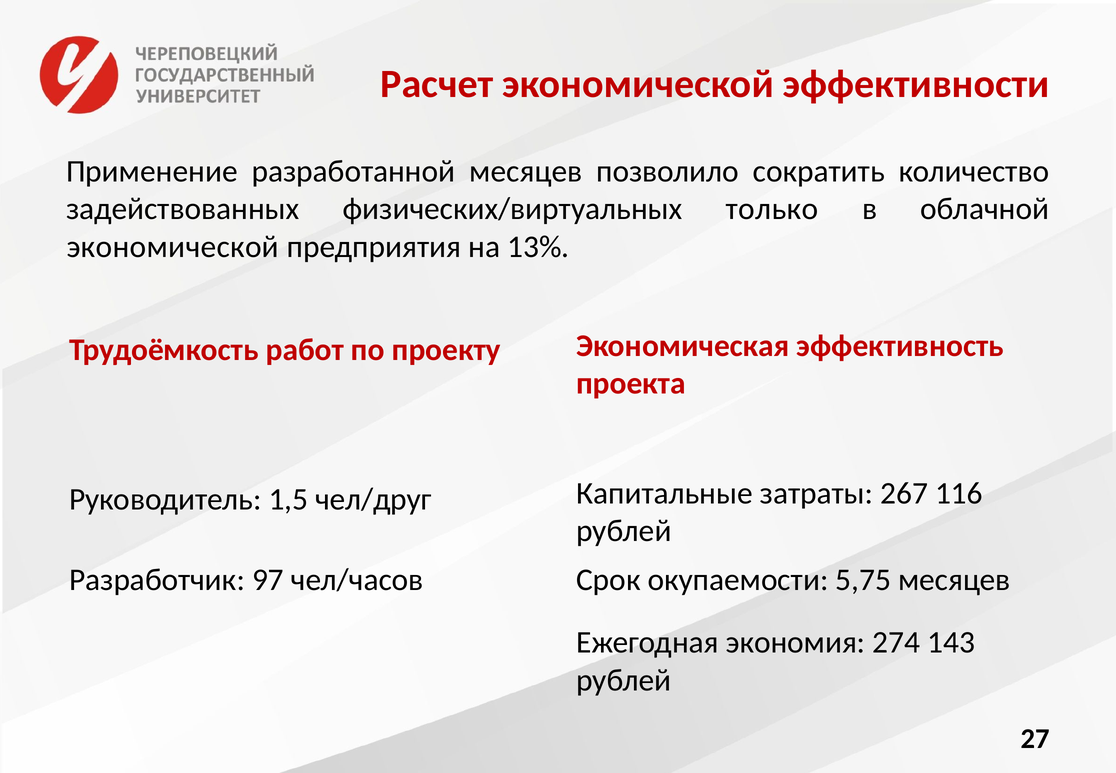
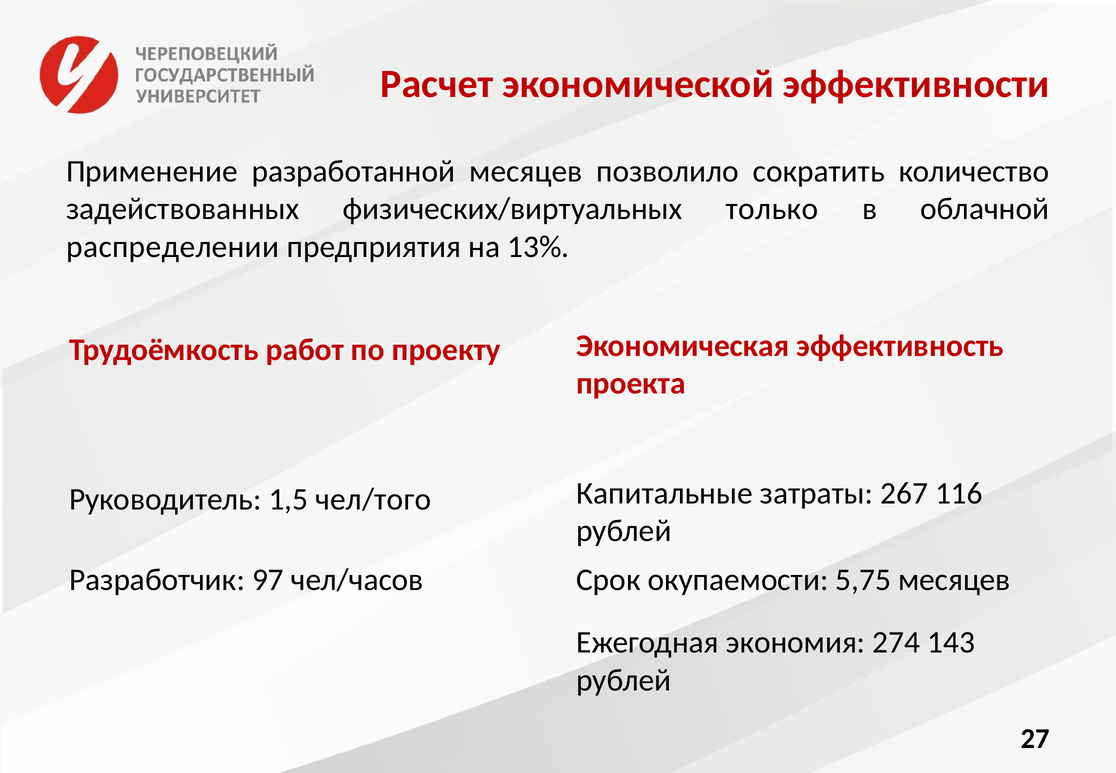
экономической: экономической -> распределении (173, 246)
чел/друг: чел/друг -> чел/того (373, 499)
